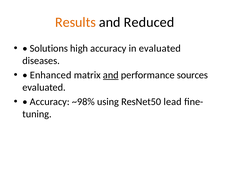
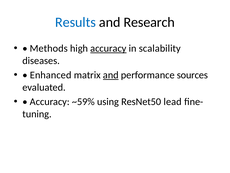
Results colour: orange -> blue (75, 22)
Reduced: Reduced -> Research (149, 22)
Solutions: Solutions -> Methods (49, 48)
accuracy underline: none -> present (108, 48)
in evaluated: evaluated -> scalability (160, 48)
~98%: ~98% -> ~59% (83, 101)
